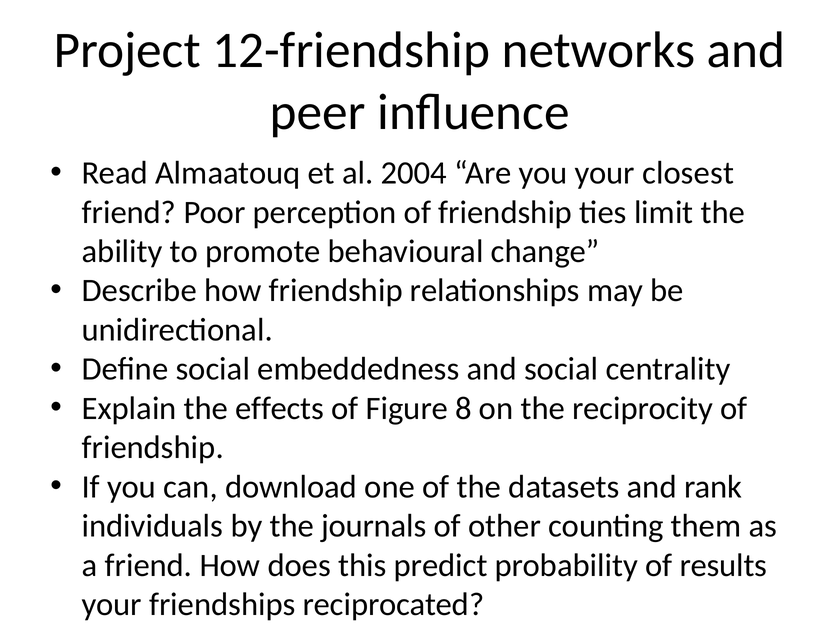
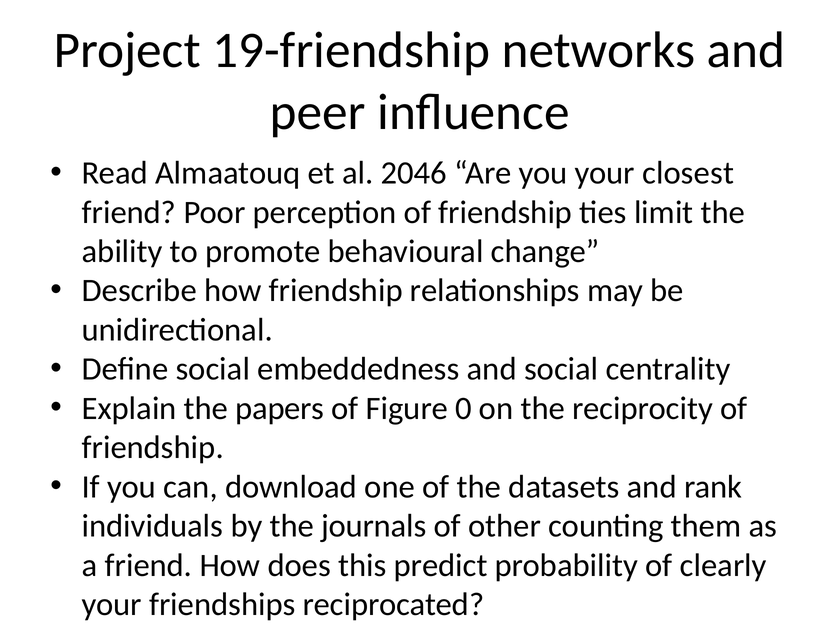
12-friendship: 12-friendship -> 19-friendship (351, 50)
2004: 2004 -> 2046 (414, 173)
effects: effects -> papers (280, 408)
8: 8 -> 0 (463, 408)
results: results -> clearly (723, 565)
